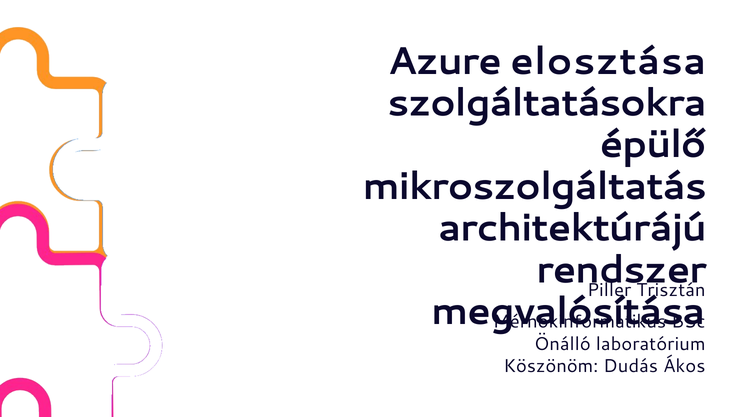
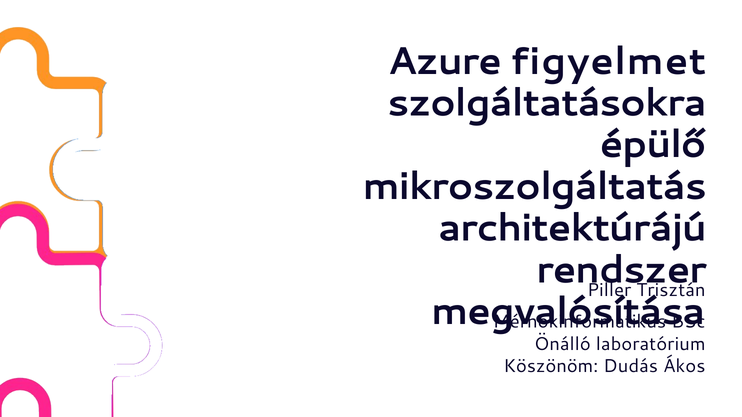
elosztása: elosztása -> figyelmet (608, 61)
